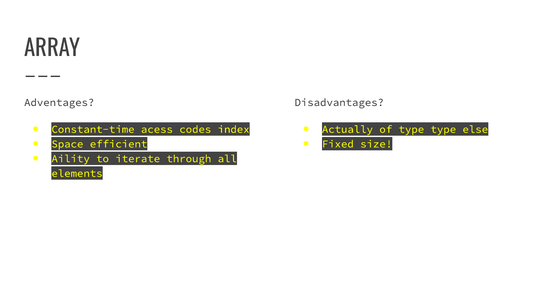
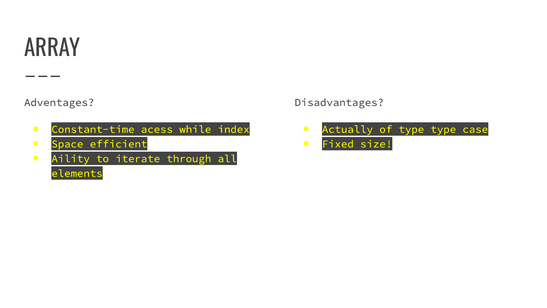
codes: codes -> while (195, 129)
else: else -> case (475, 129)
